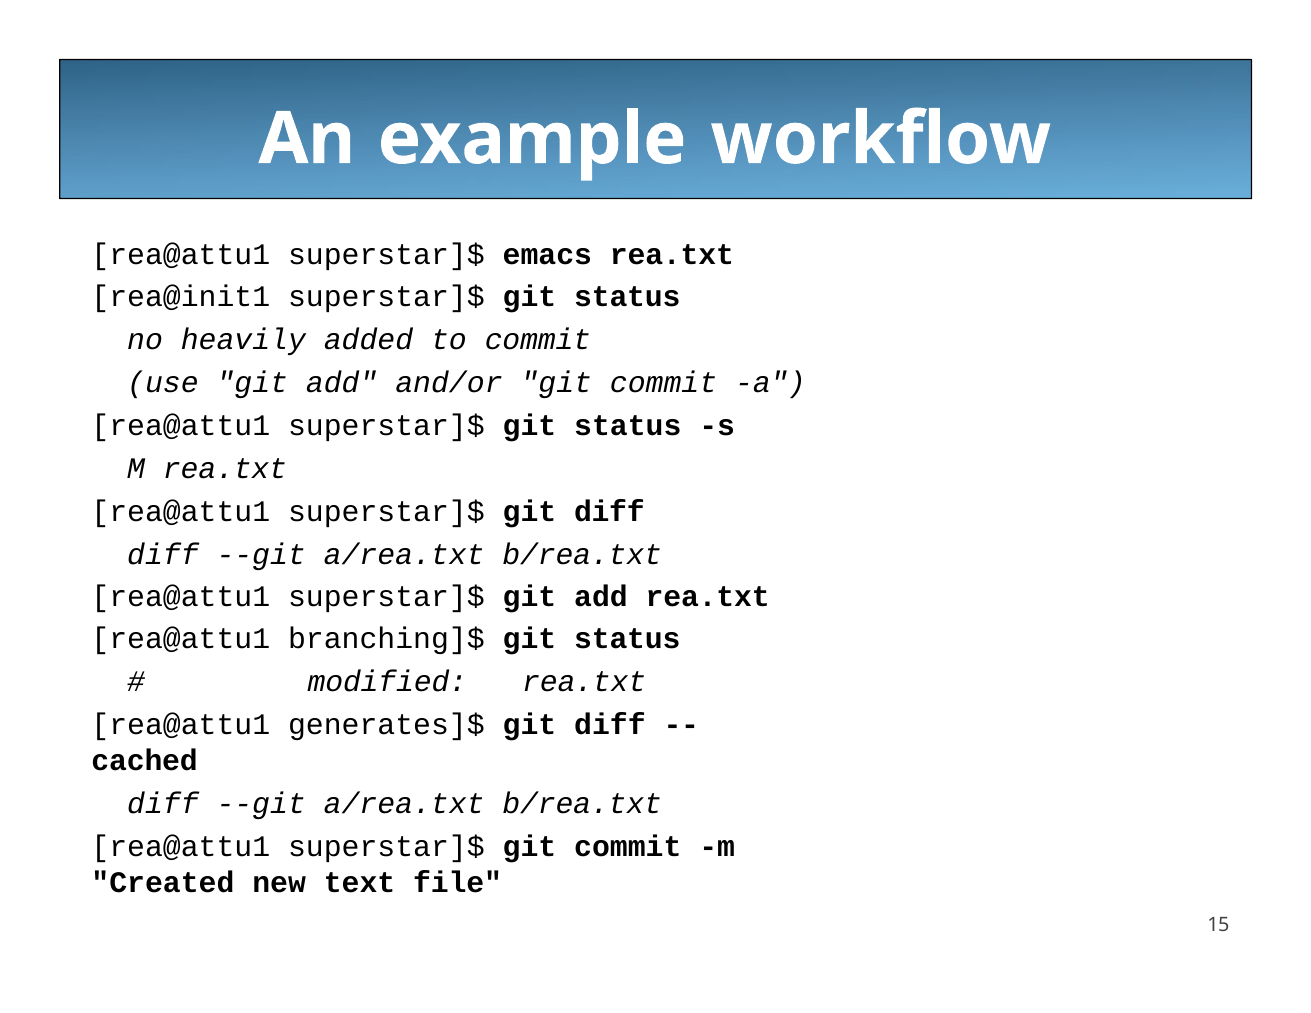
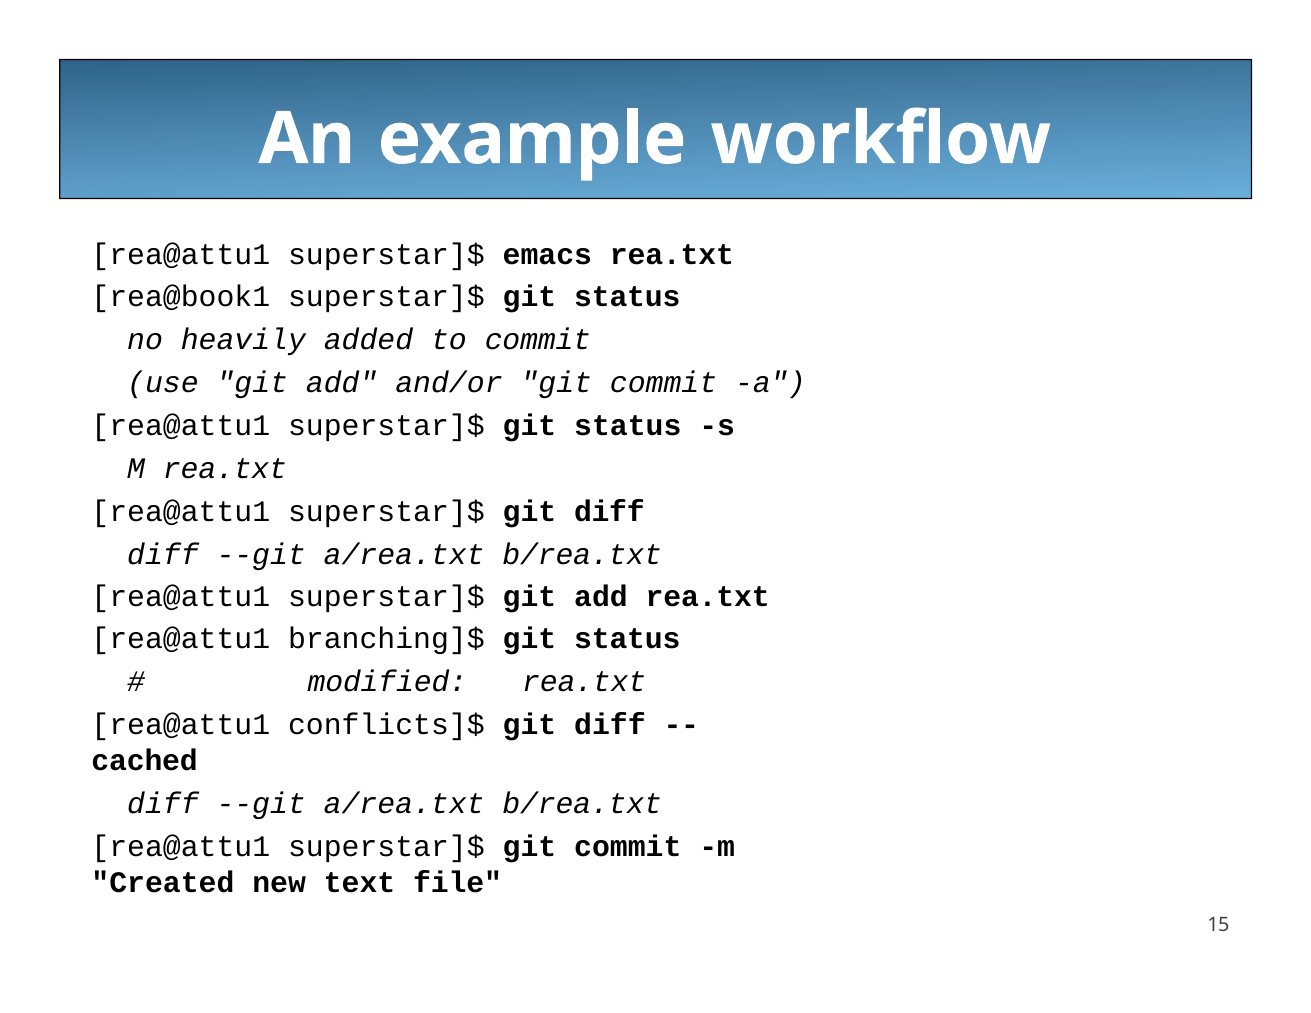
rea@init1: rea@init1 -> rea@book1 (181, 296)
generates]$: generates]$ -> conflicts]$ (386, 725)
